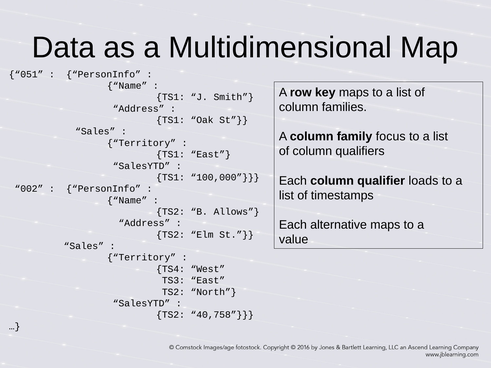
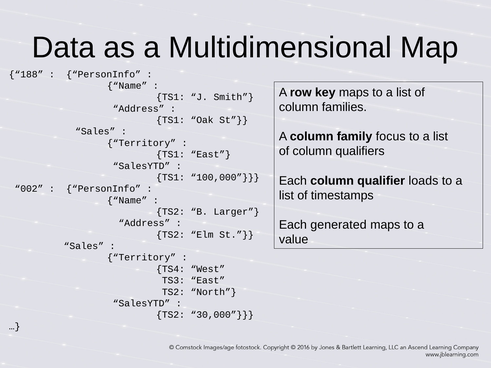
051: 051 -> 188 (26, 74)
Allows: Allows -> Larger (237, 212)
alternative: alternative -> generated (338, 225)
40,758: 40,758 -> 30,000 (222, 315)
